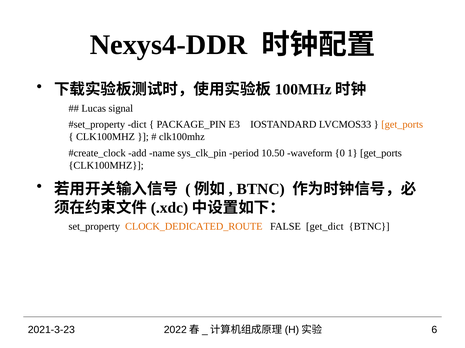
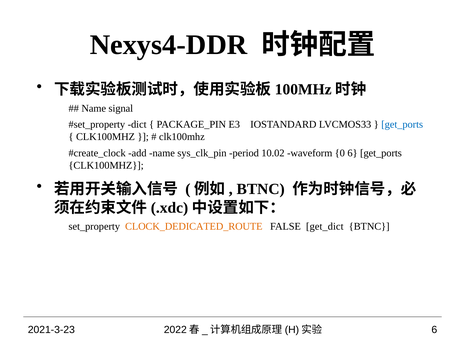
Lucas: Lucas -> Name (94, 109)
get_ports colour: orange -> blue (402, 125)
10.50: 10.50 -> 10.02 (273, 153)
0 1: 1 -> 6 (353, 153)
